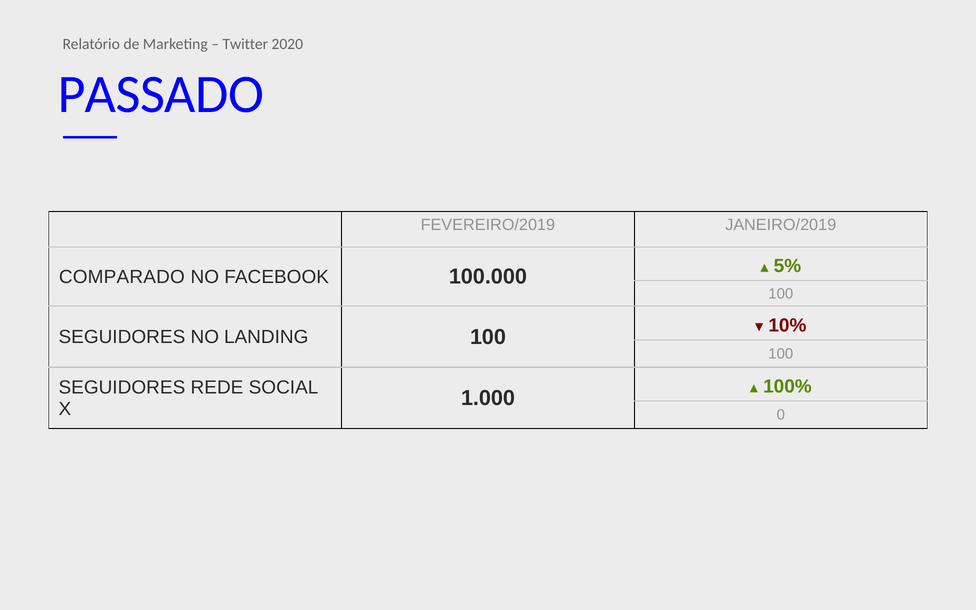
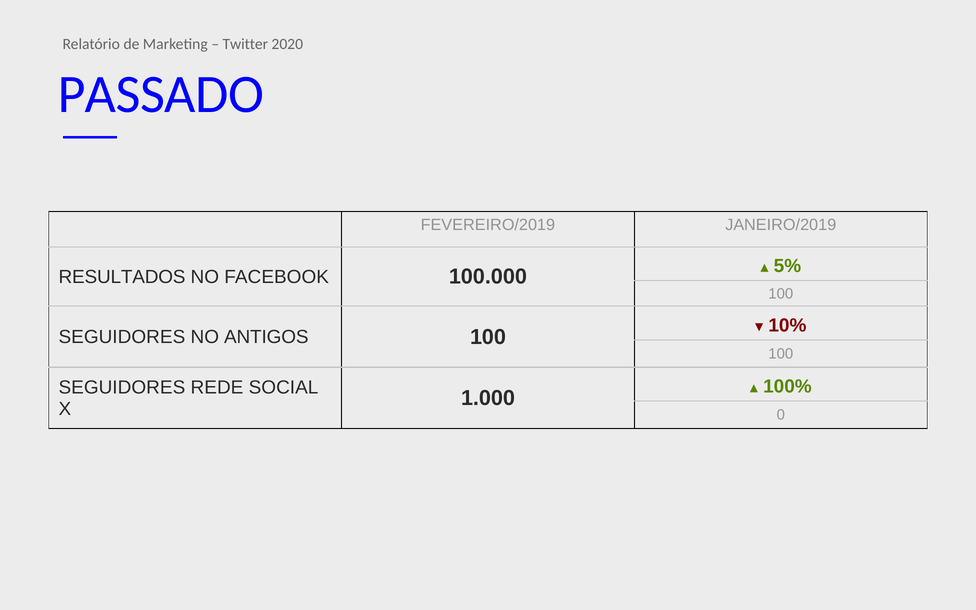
COMPARADO: COMPARADO -> RESULTADOS (122, 277)
LANDING: LANDING -> ANTIGOS (266, 337)
